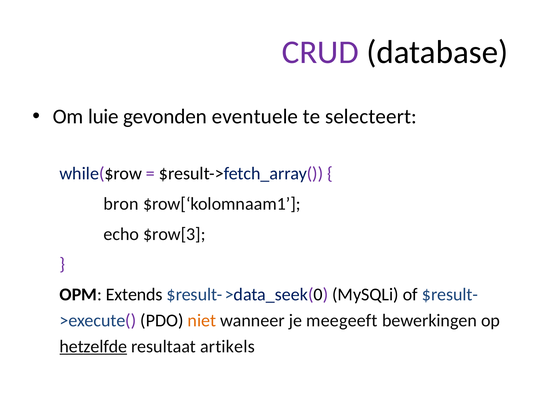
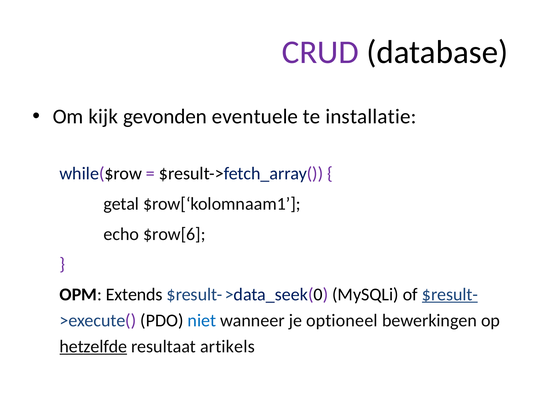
luie: luie -> kijk (103, 117)
selecteert: selecteert -> installatie (371, 117)
bron: bron -> getal (121, 204)
$row[3: $row[3 -> $row[6 (174, 234)
$result- underline: none -> present (450, 294)
niet colour: orange -> blue (202, 320)
meegeeft: meegeeft -> optioneel (342, 320)
